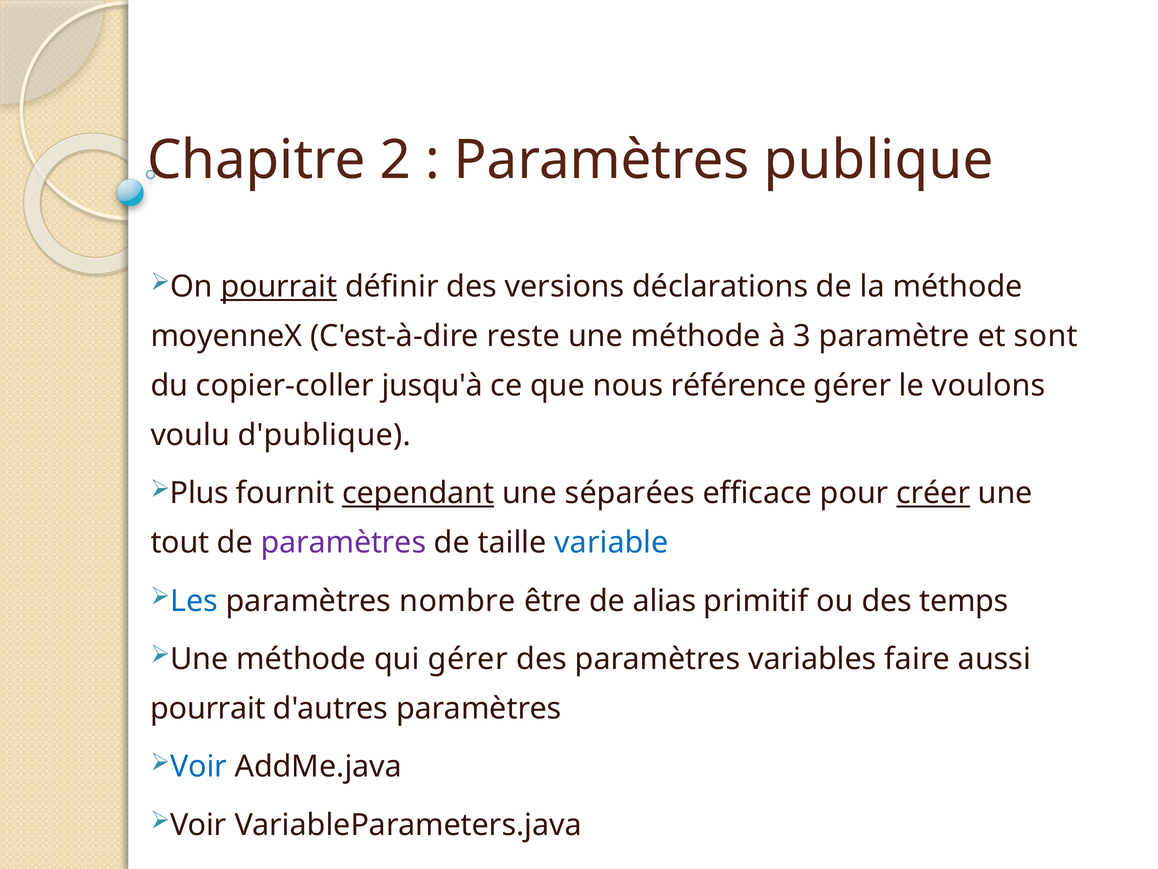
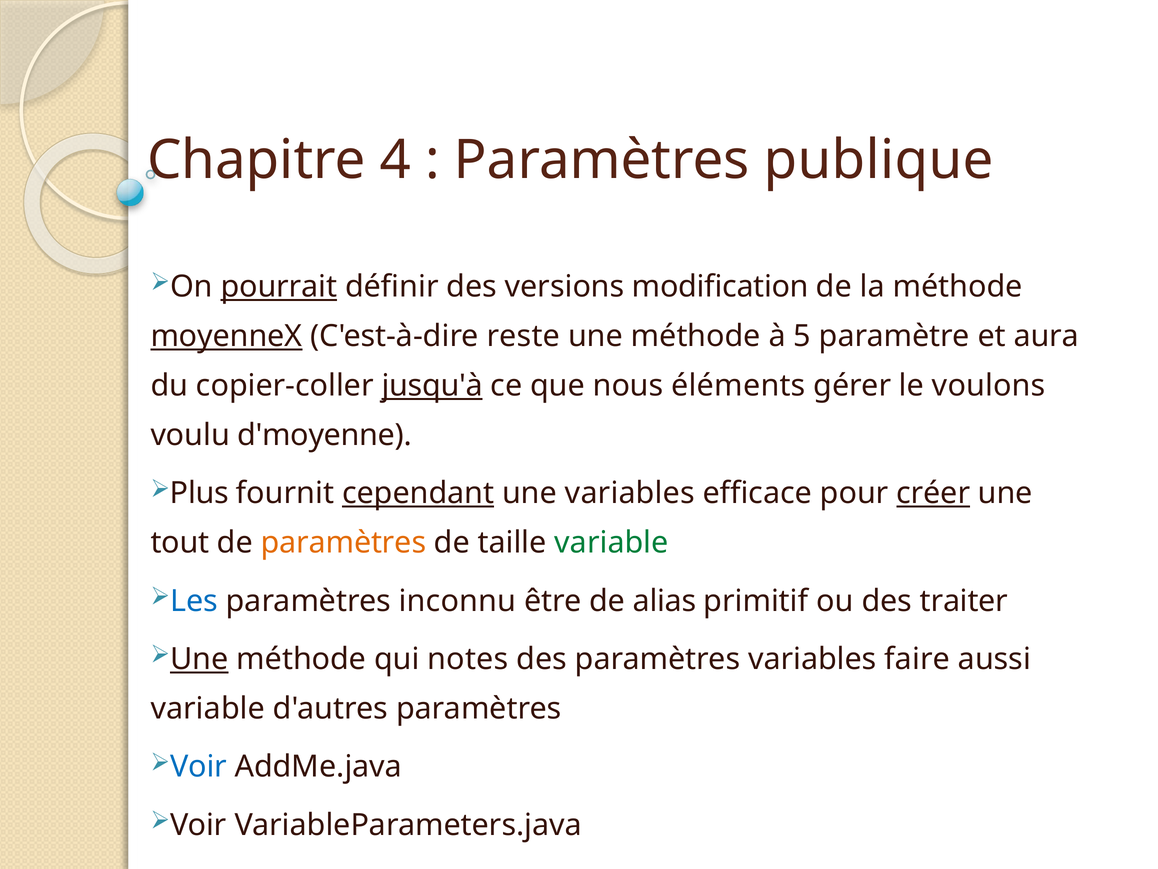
2: 2 -> 4 (395, 160)
déclarations: déclarations -> modification (720, 287)
moyenneX underline: none -> present (226, 336)
3: 3 -> 5 (802, 336)
sont: sont -> aura (1046, 336)
jusqu'à underline: none -> present (432, 386)
référence: référence -> éléments (738, 386)
d'publique: d'publique -> d'moyenne (325, 435)
une séparées: séparées -> variables (630, 493)
paramètres colour: purple -> orange (343, 543)
variable colour: blue -> green (611, 543)
nombre: nombre -> inconnu (458, 601)
temps: temps -> traiter (964, 601)
Une underline: none -> present (199, 659)
qui gérer: gérer -> notes (468, 659)
pourrait: pourrait -> variable (208, 708)
